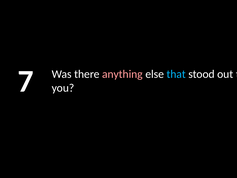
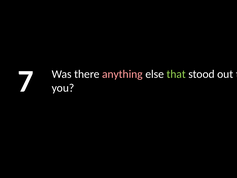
that colour: light blue -> light green (176, 74)
